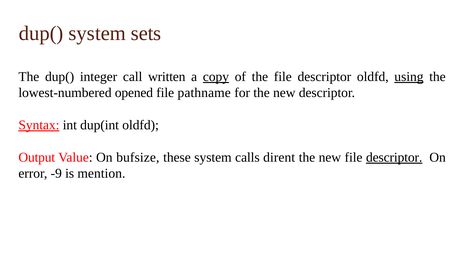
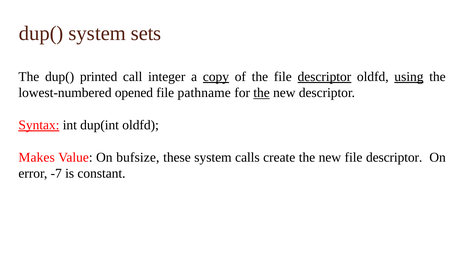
integer: integer -> printed (99, 77)
written: written -> integer (167, 77)
descriptor underline: none -> present (324, 77)
the underline: none -> present (262, 93)
Output: Output -> Makes (37, 158)
dirent: dirent -> create (279, 158)
descriptor underline: present -> none (394, 158)
-9: -9 -> -7 (56, 174)
mention: mention -> constant (101, 174)
